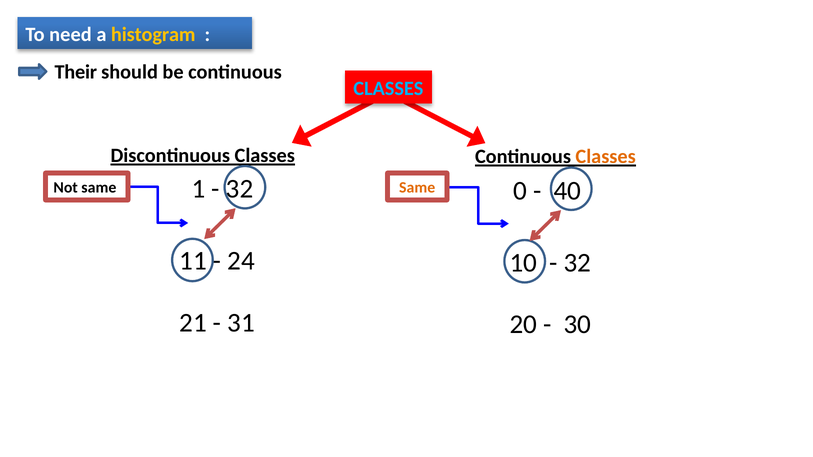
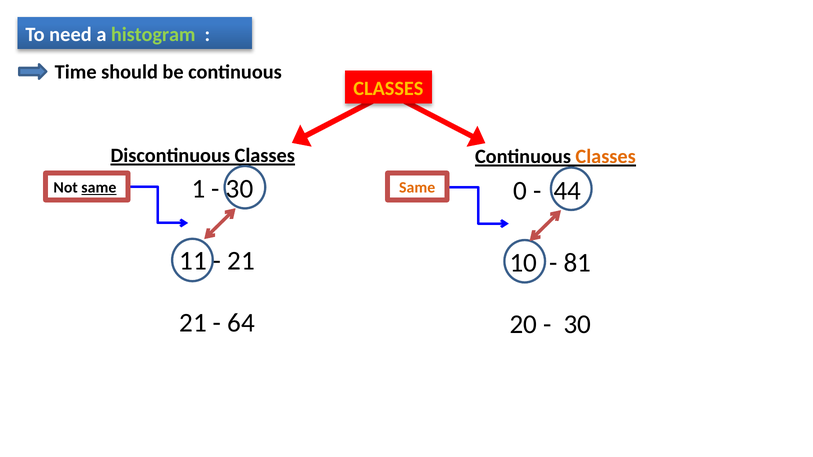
histogram colour: yellow -> light green (153, 34)
Their: Their -> Time (76, 72)
CLASSES colour: light blue -> yellow (388, 89)
32: 32 -> 30 (240, 189)
same underline: none -> present (99, 188)
40: 40 -> 44 (567, 191)
24: 24 -> 21 (241, 261)
32: 32 -> 81 (577, 263)
31: 31 -> 64 (241, 323)
